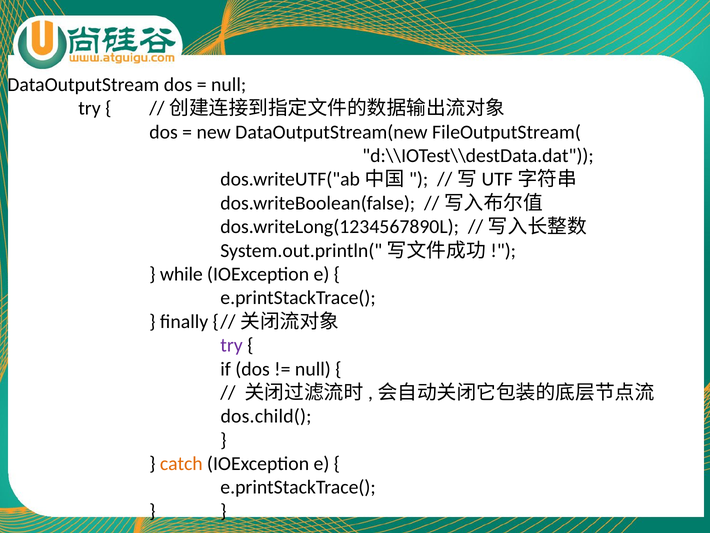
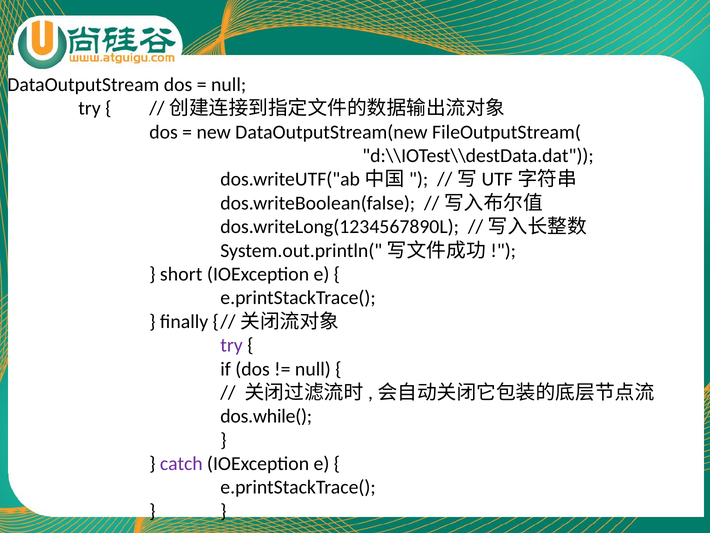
while: while -> short (181, 274)
dos.child(: dos.child( -> dos.while( (266, 416)
catch colour: orange -> purple (181, 463)
